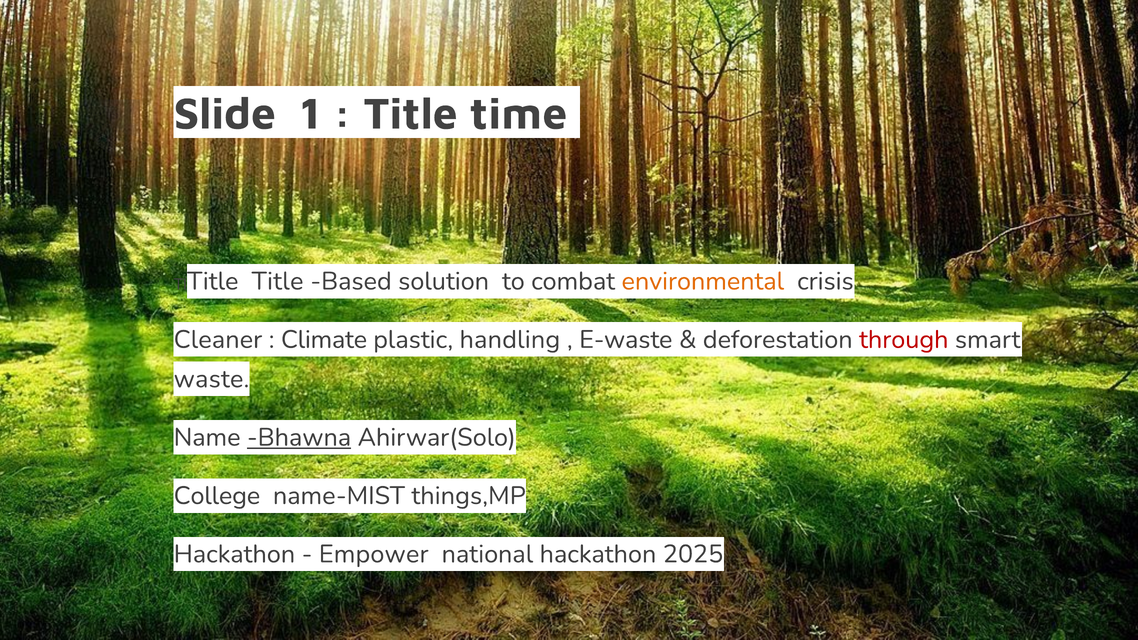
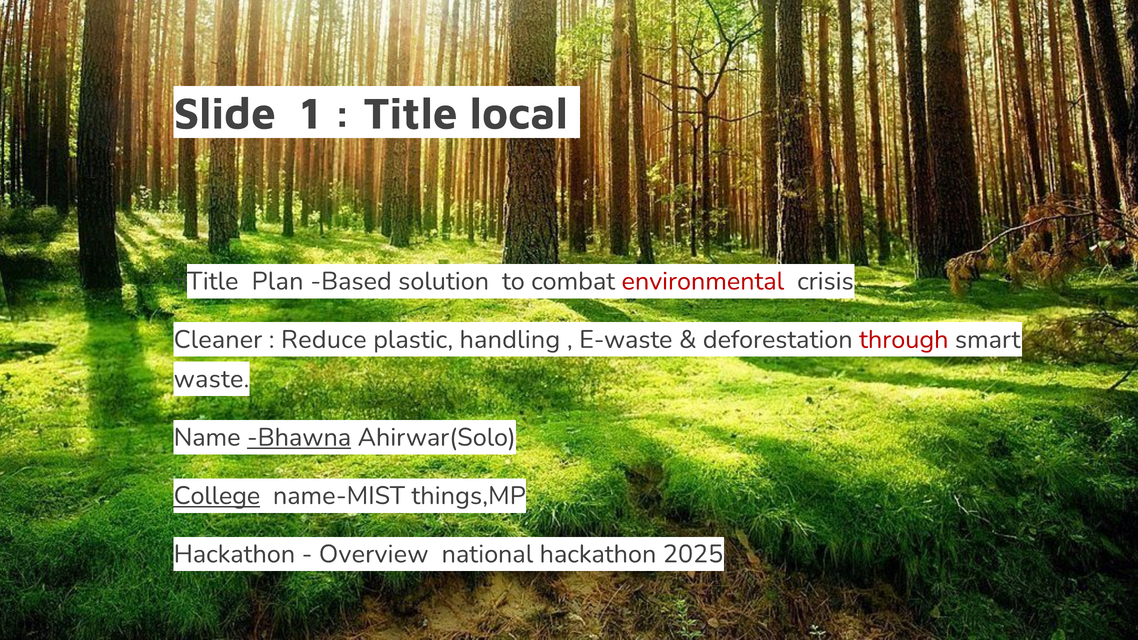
time: time -> local (519, 114)
Title Title: Title -> Plan (278, 281)
environmental colour: orange -> red (703, 281)
Climate: Climate -> Reduce (324, 340)
College underline: none -> present (217, 496)
Empower: Empower -> Overview (374, 554)
